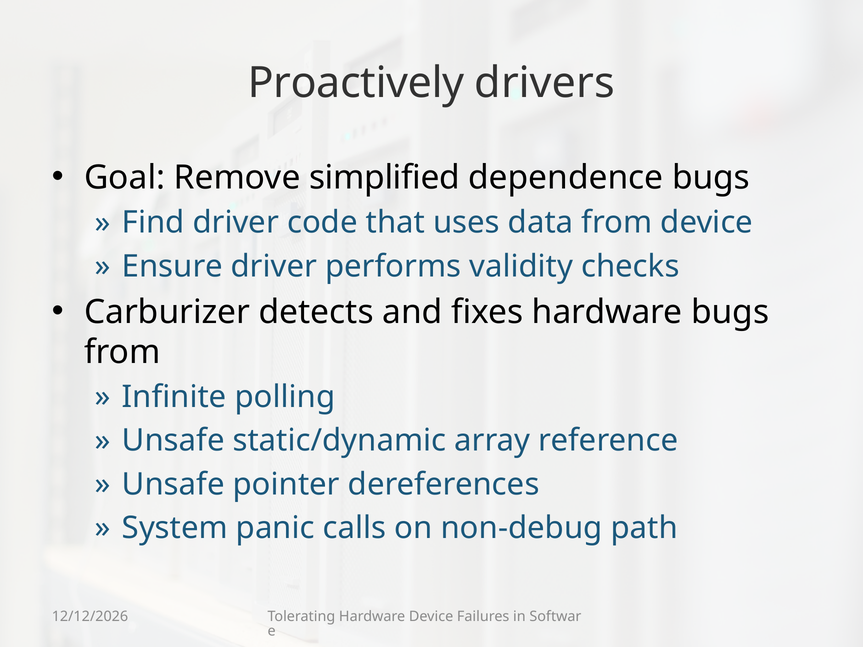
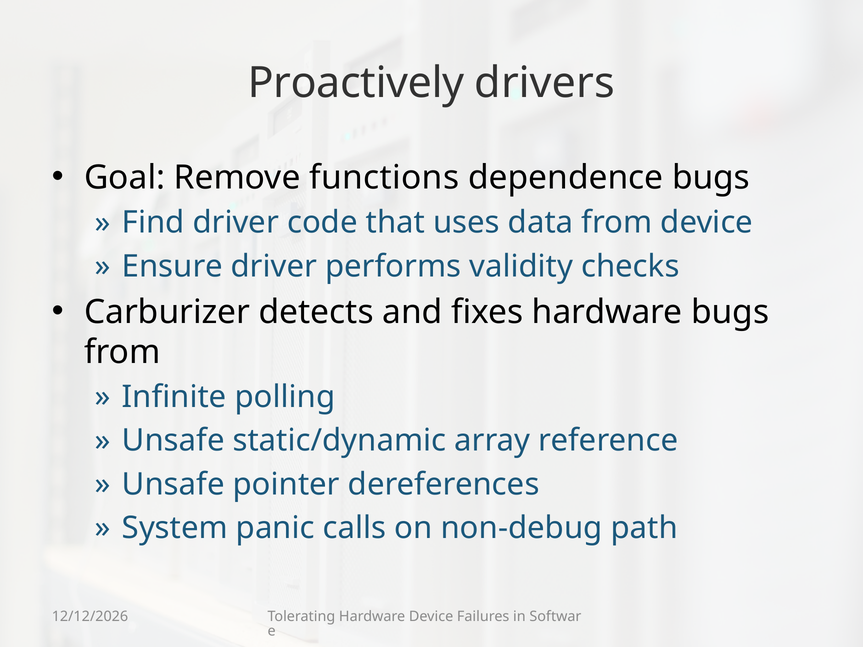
simplified: simplified -> functions (384, 178)
